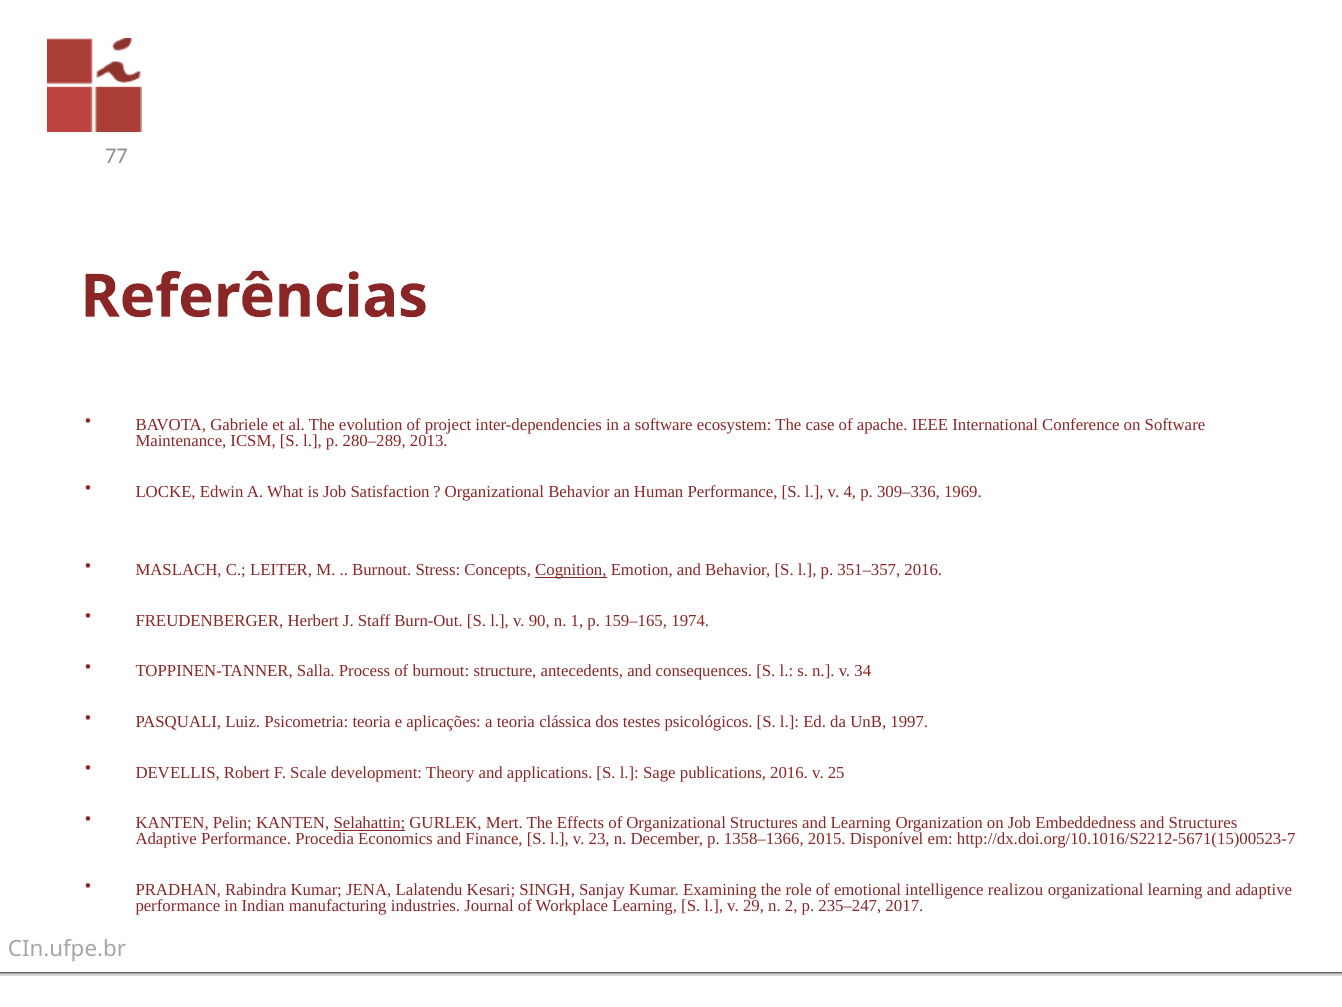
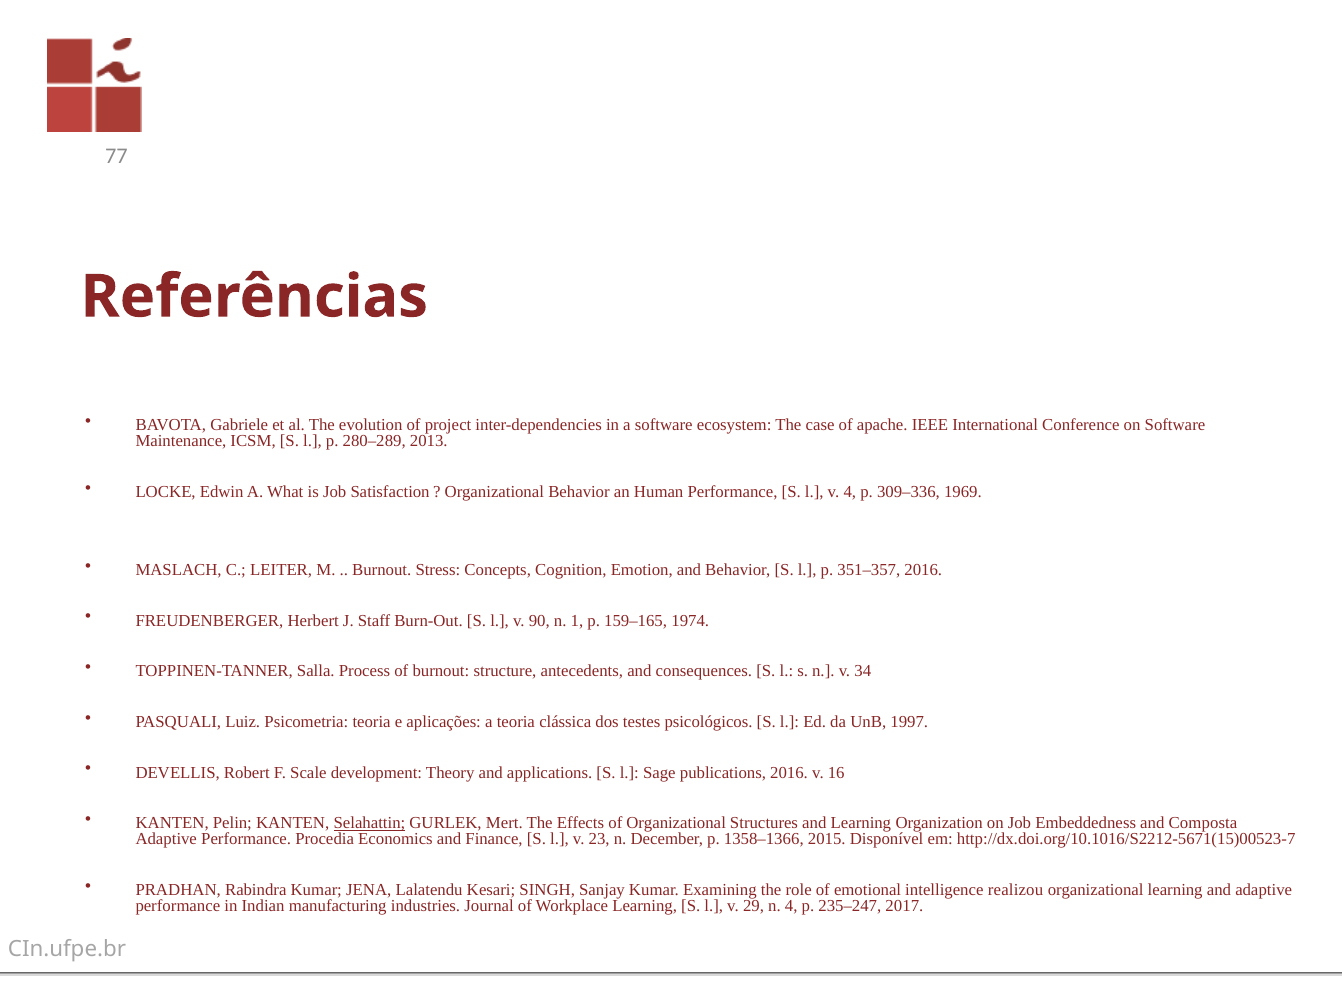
Cognition underline: present -> none (571, 570)
25: 25 -> 16 (836, 772)
and Structures: Structures -> Composta (1203, 823)
n 2: 2 -> 4 (791, 906)
